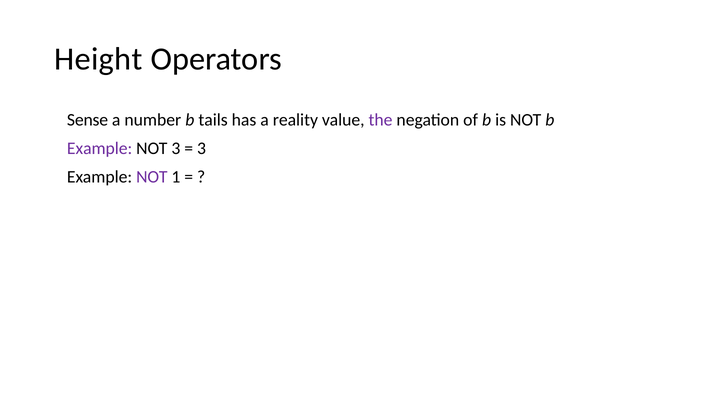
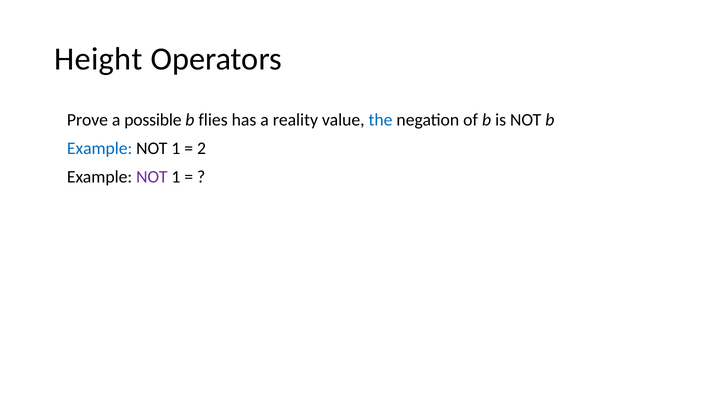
Sense: Sense -> Prove (87, 120)
number: number -> possible (153, 120)
tails: tails -> flies (213, 120)
the colour: purple -> blue (381, 120)
Example colour: purple -> blue (100, 149)
3: 3 -> 1 (176, 149)
3: 3 -> 2 (202, 149)
